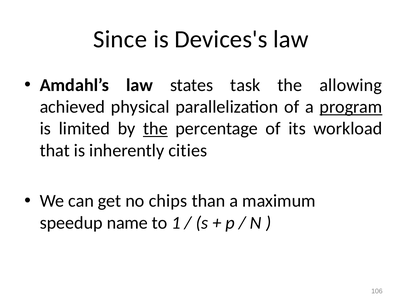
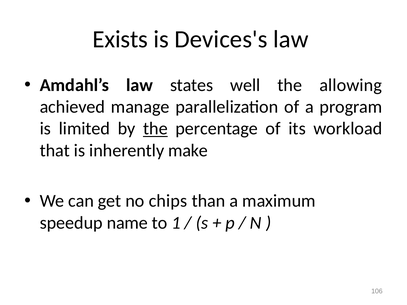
Since: Since -> Exists (120, 39)
task: task -> well (245, 85)
physical: physical -> manage (140, 107)
program underline: present -> none (351, 107)
cities: cities -> make (188, 151)
